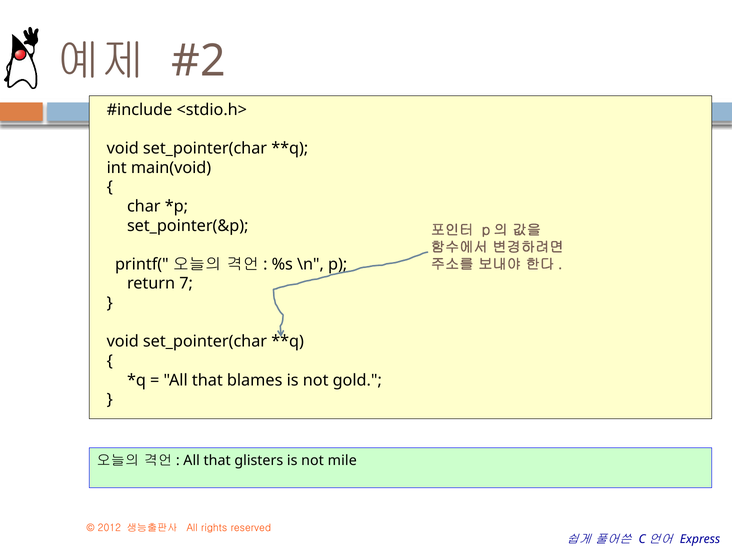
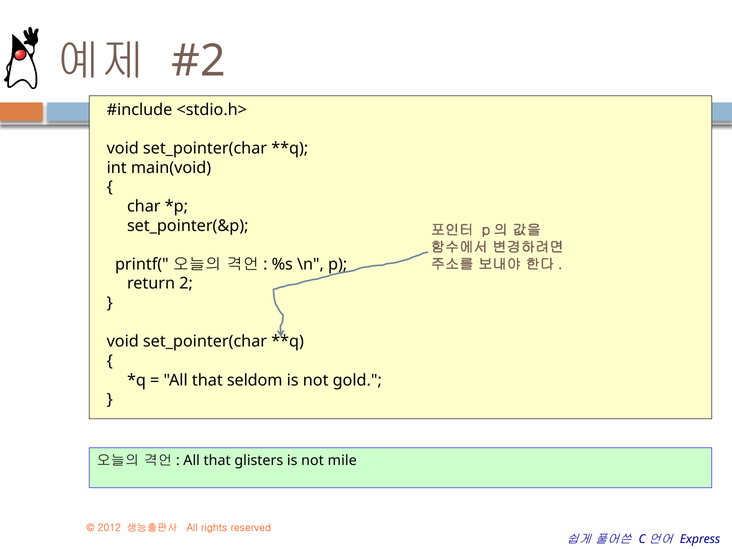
7: 7 -> 2 (186, 284)
blames: blames -> seldom (255, 380)
